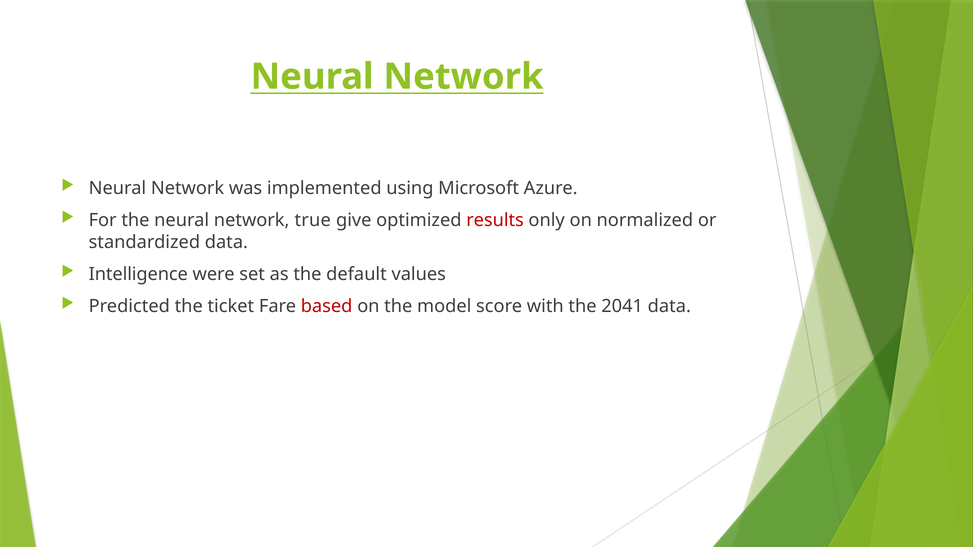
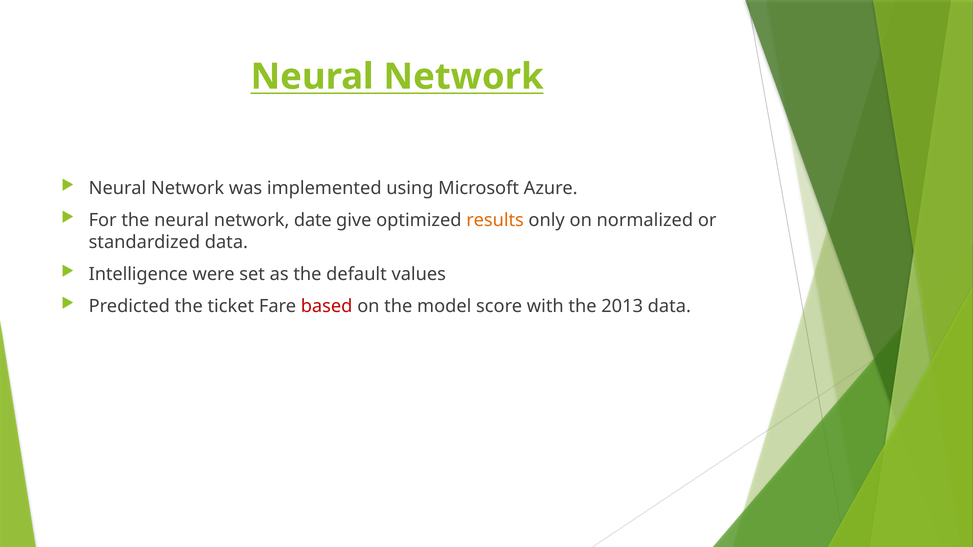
true: true -> date (313, 220)
results colour: red -> orange (495, 220)
2041: 2041 -> 2013 (622, 306)
